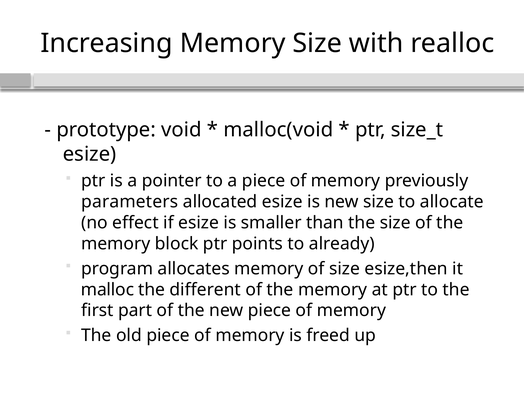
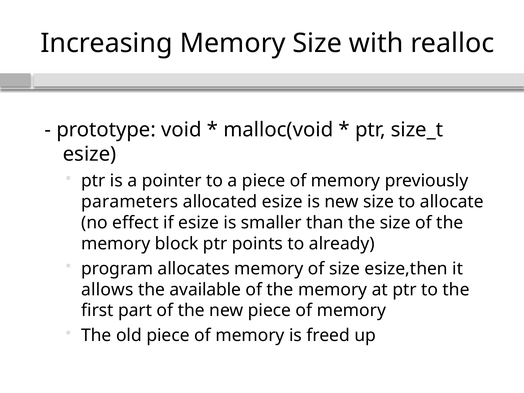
malloc: malloc -> allows (107, 290)
different: different -> available (205, 290)
